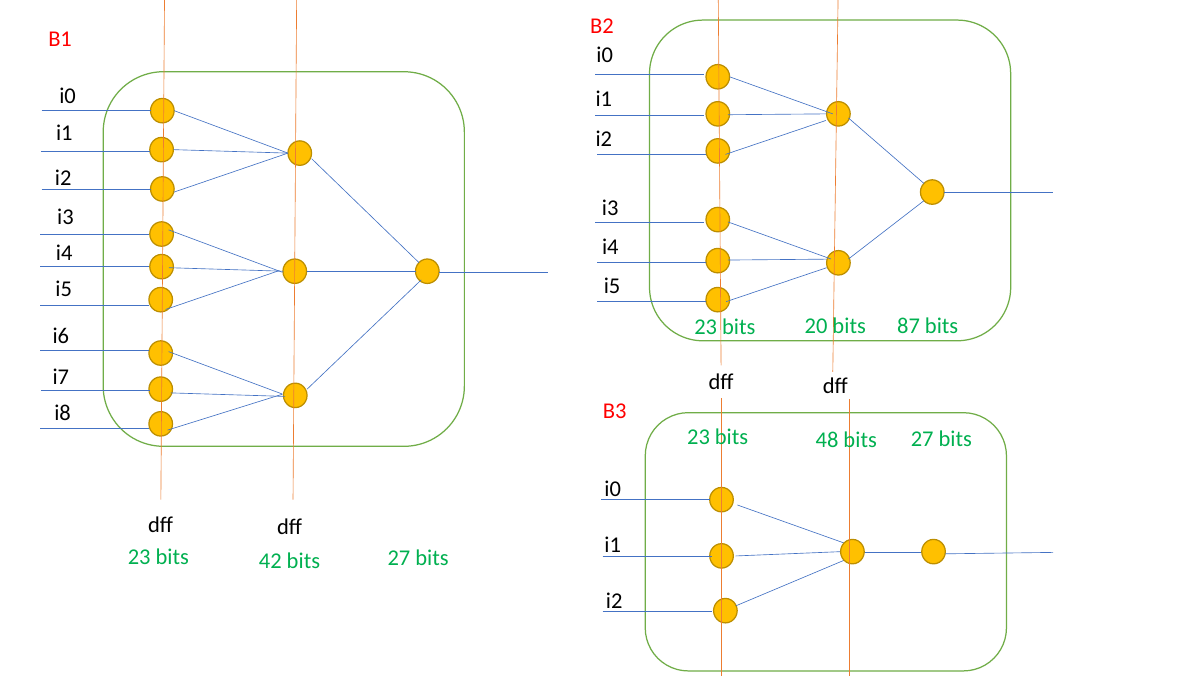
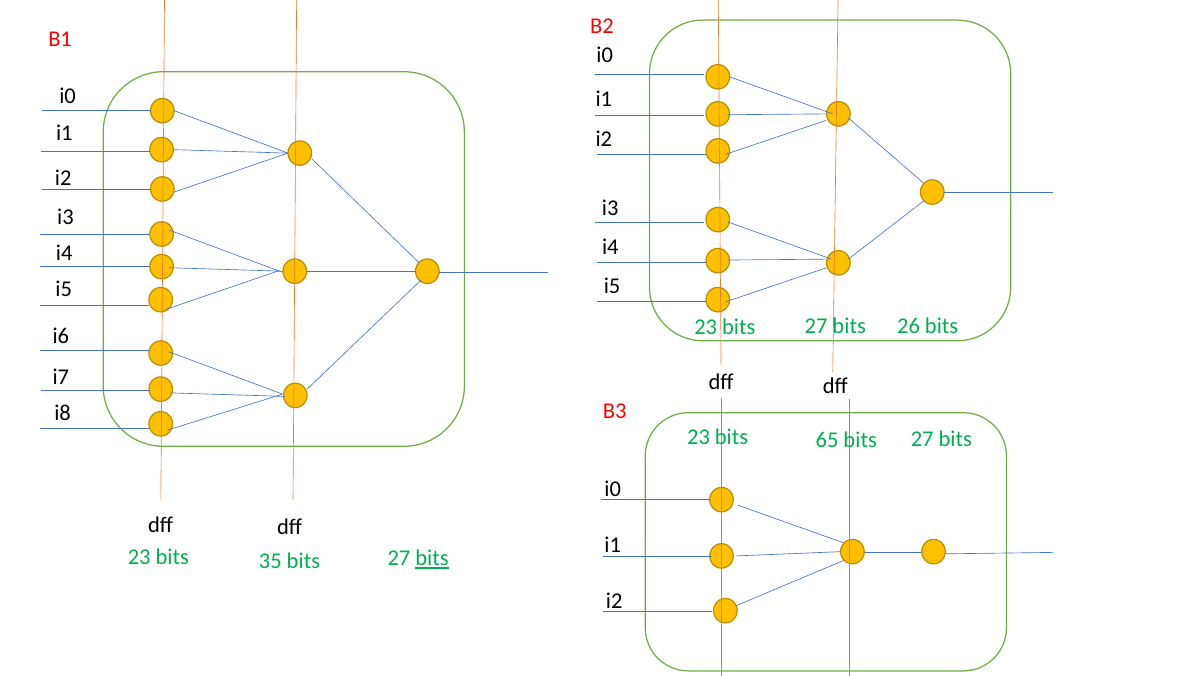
23 bits 20: 20 -> 27 (816, 326)
87: 87 -> 26 (909, 326)
48: 48 -> 65 (827, 440)
42: 42 -> 35 (270, 560)
bits underline: none -> present (432, 558)
